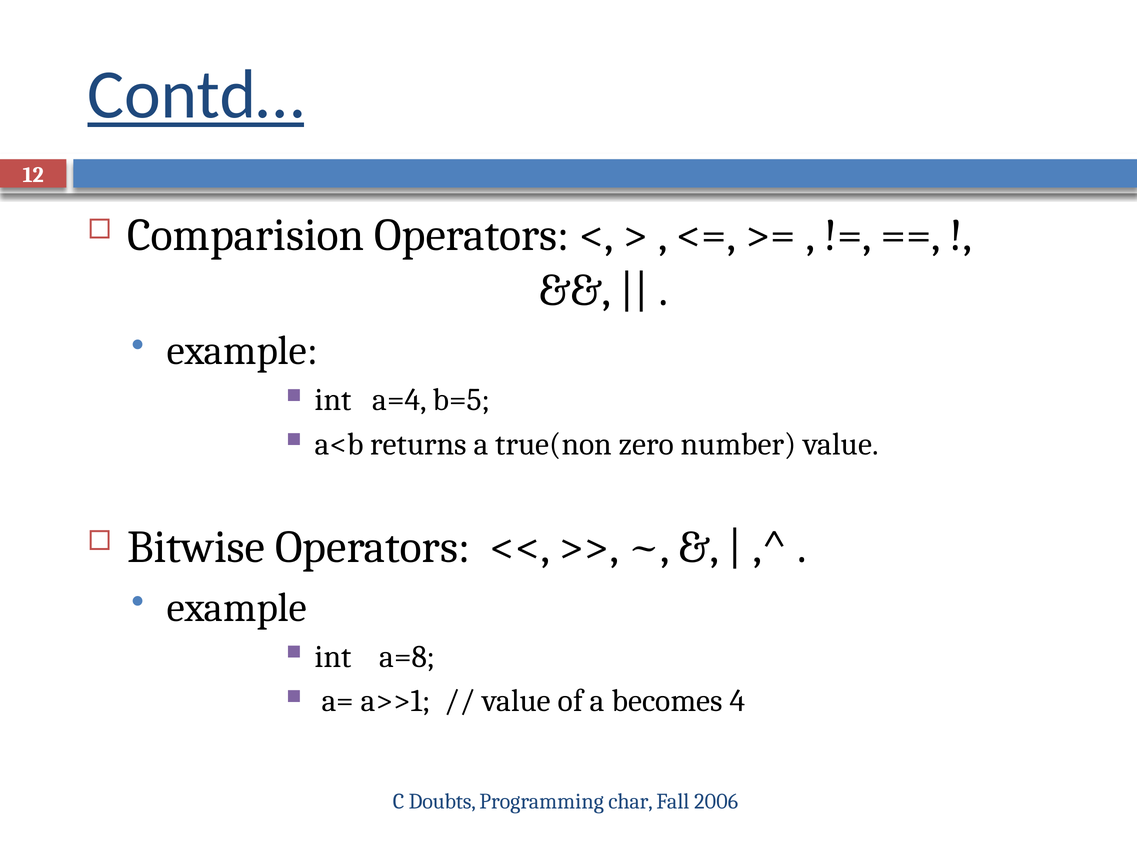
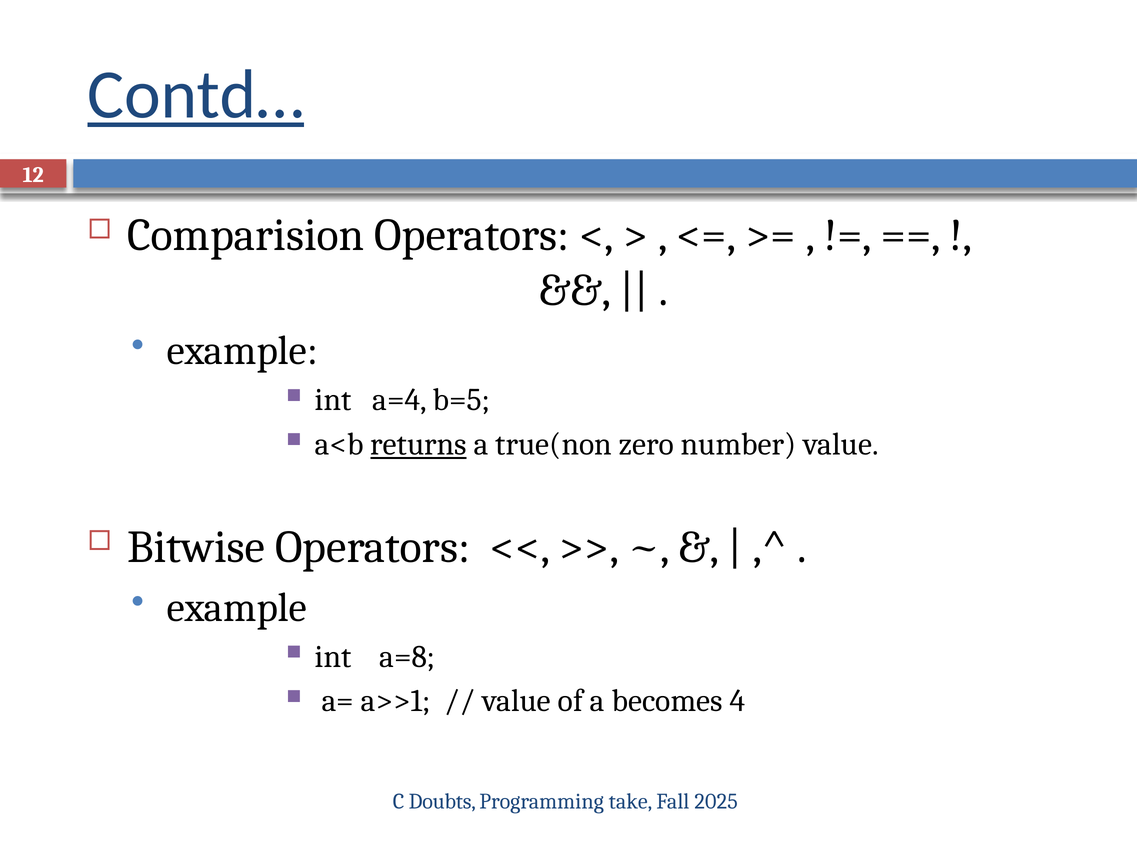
returns underline: none -> present (419, 444)
char: char -> take (630, 801)
2006: 2006 -> 2025 (716, 801)
